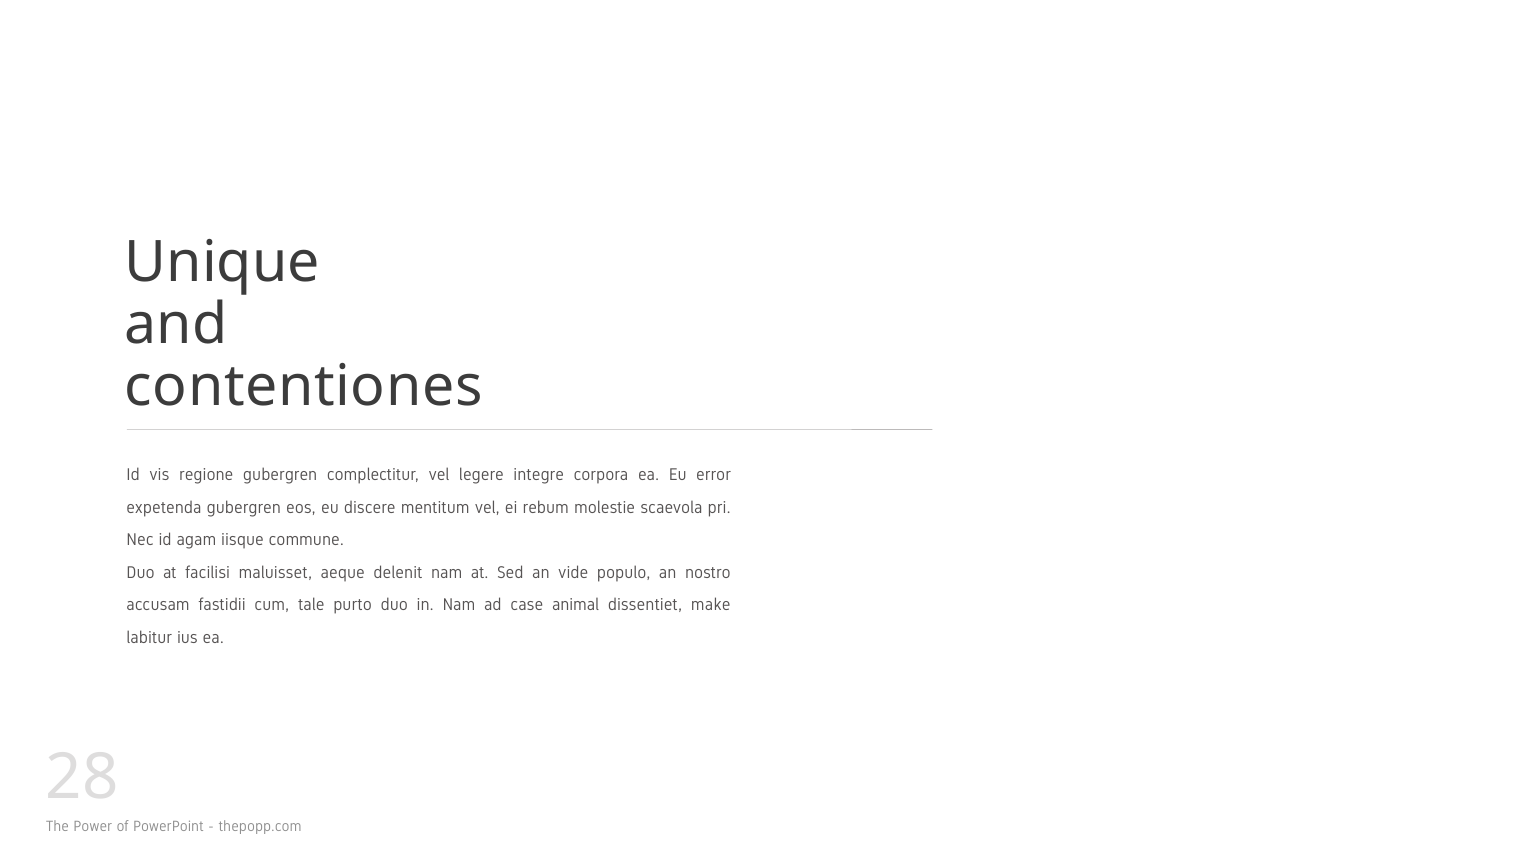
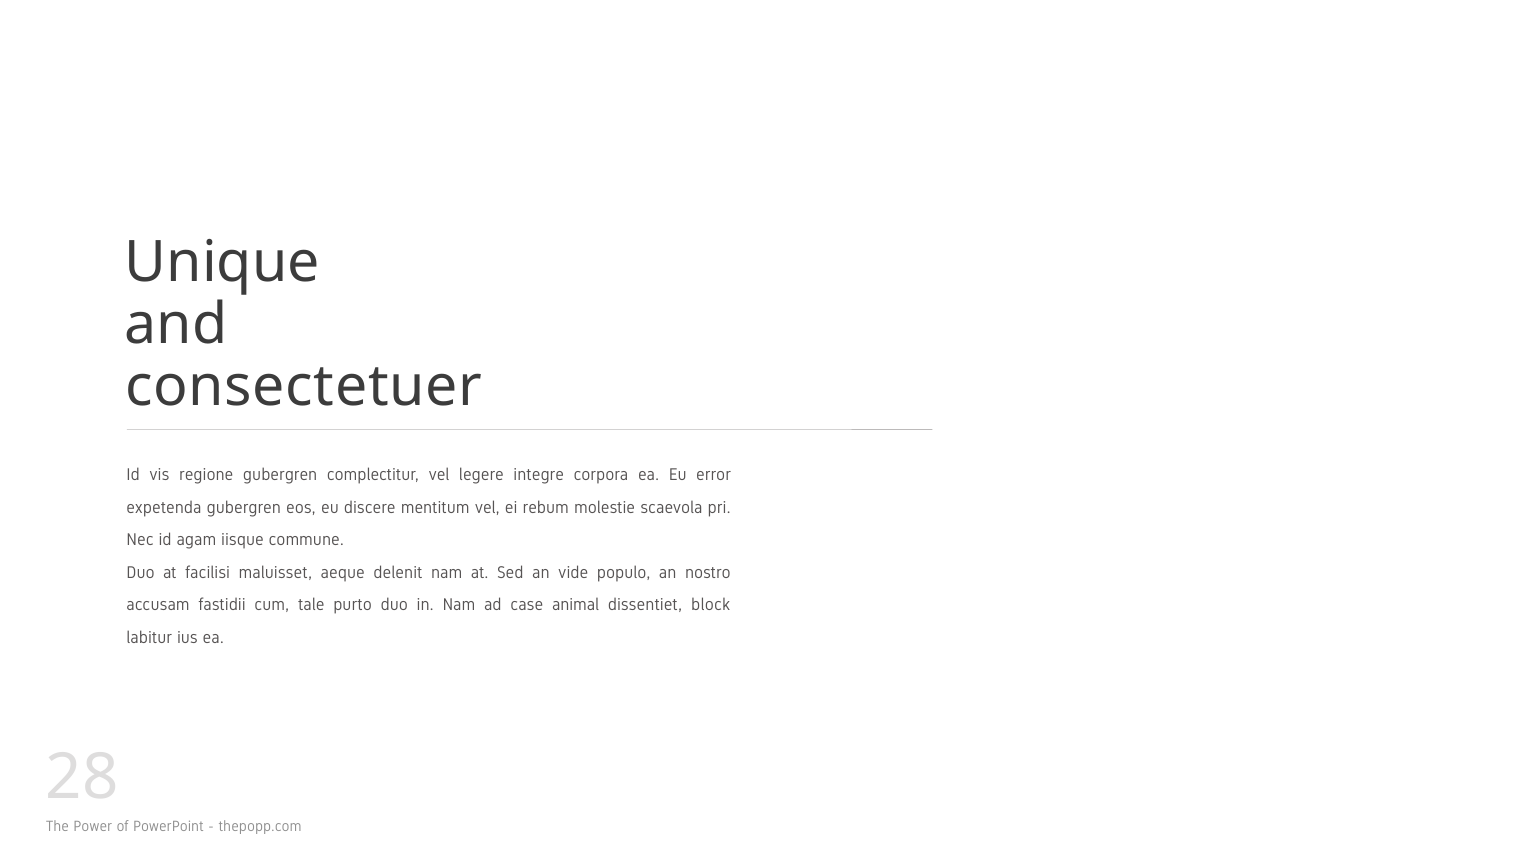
contentiones: contentiones -> consectetuer (304, 387)
make: make -> block (711, 606)
